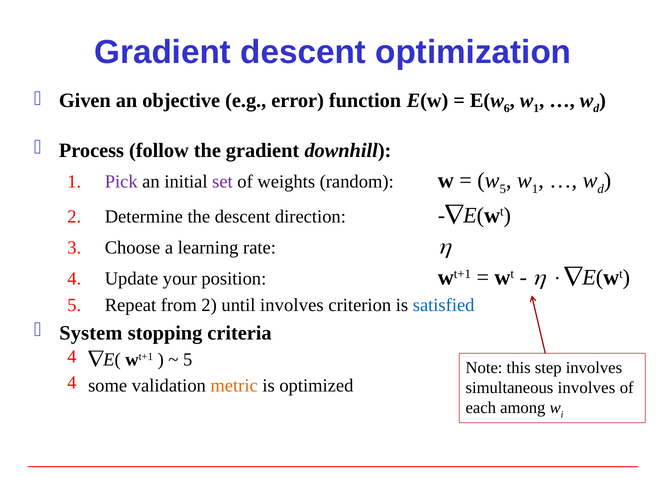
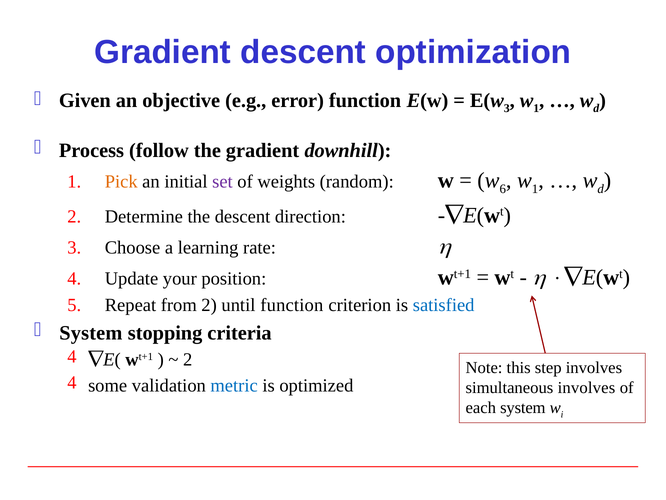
E(w 6: 6 -> 3 (507, 108)
Pick colour: purple -> orange (121, 181)
w 5: 5 -> 6 (503, 189)
until involves: involves -> function (292, 305)
5: 5 -> 2 (188, 359)
metric colour: orange -> blue (234, 385)
each among: among -> system (523, 407)
